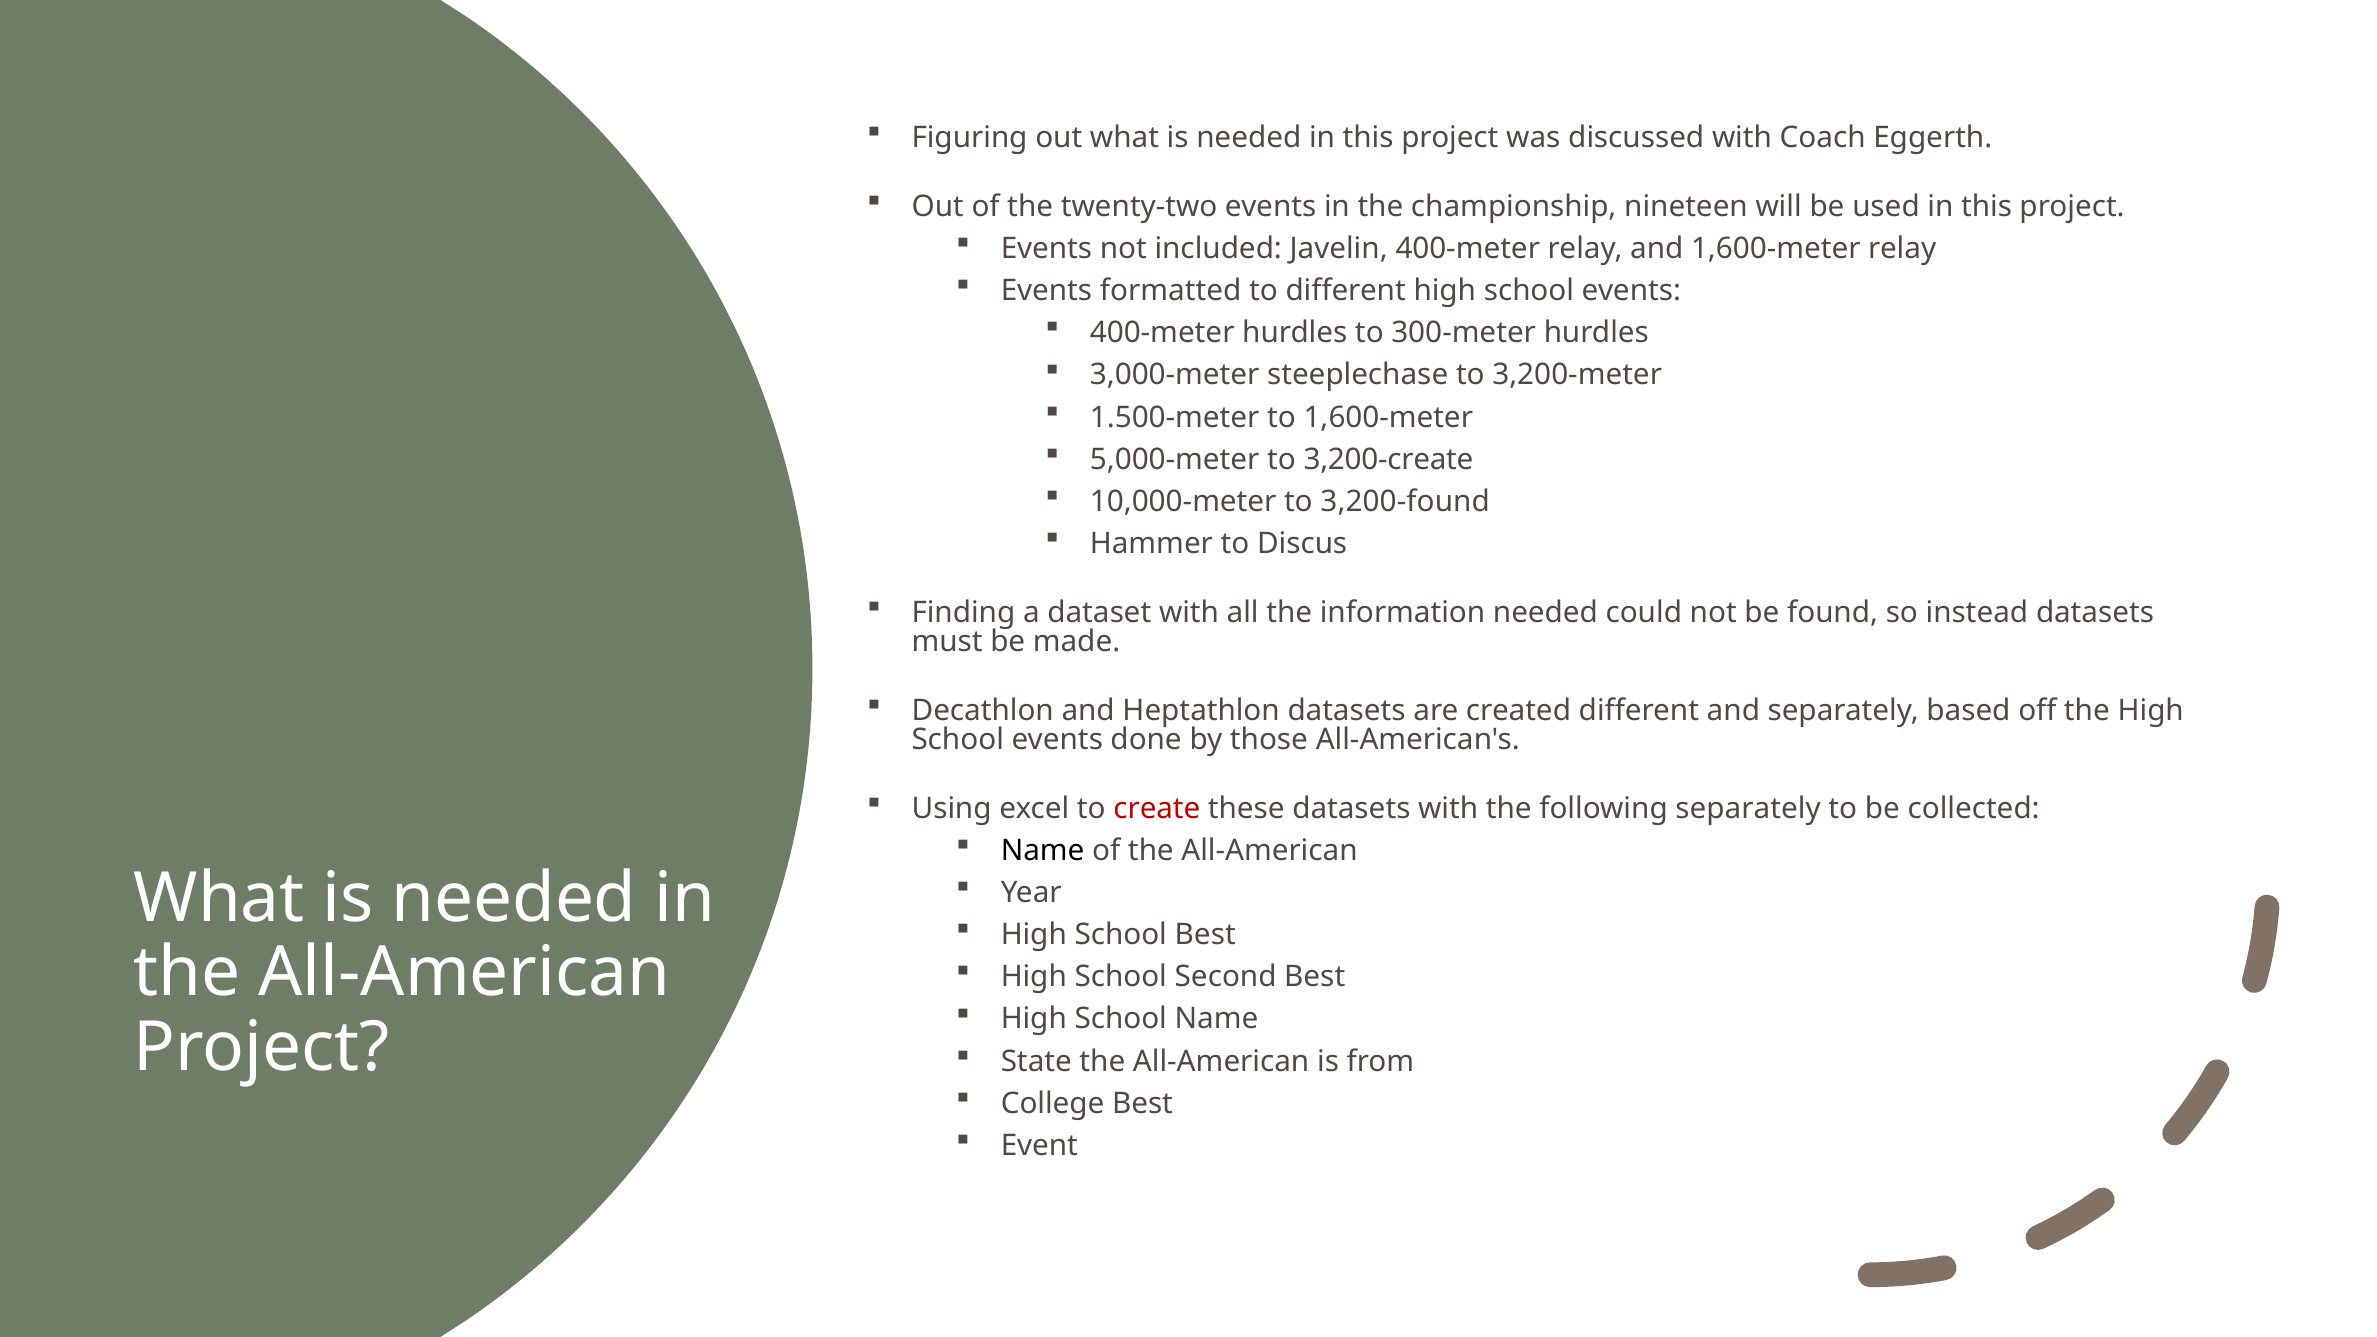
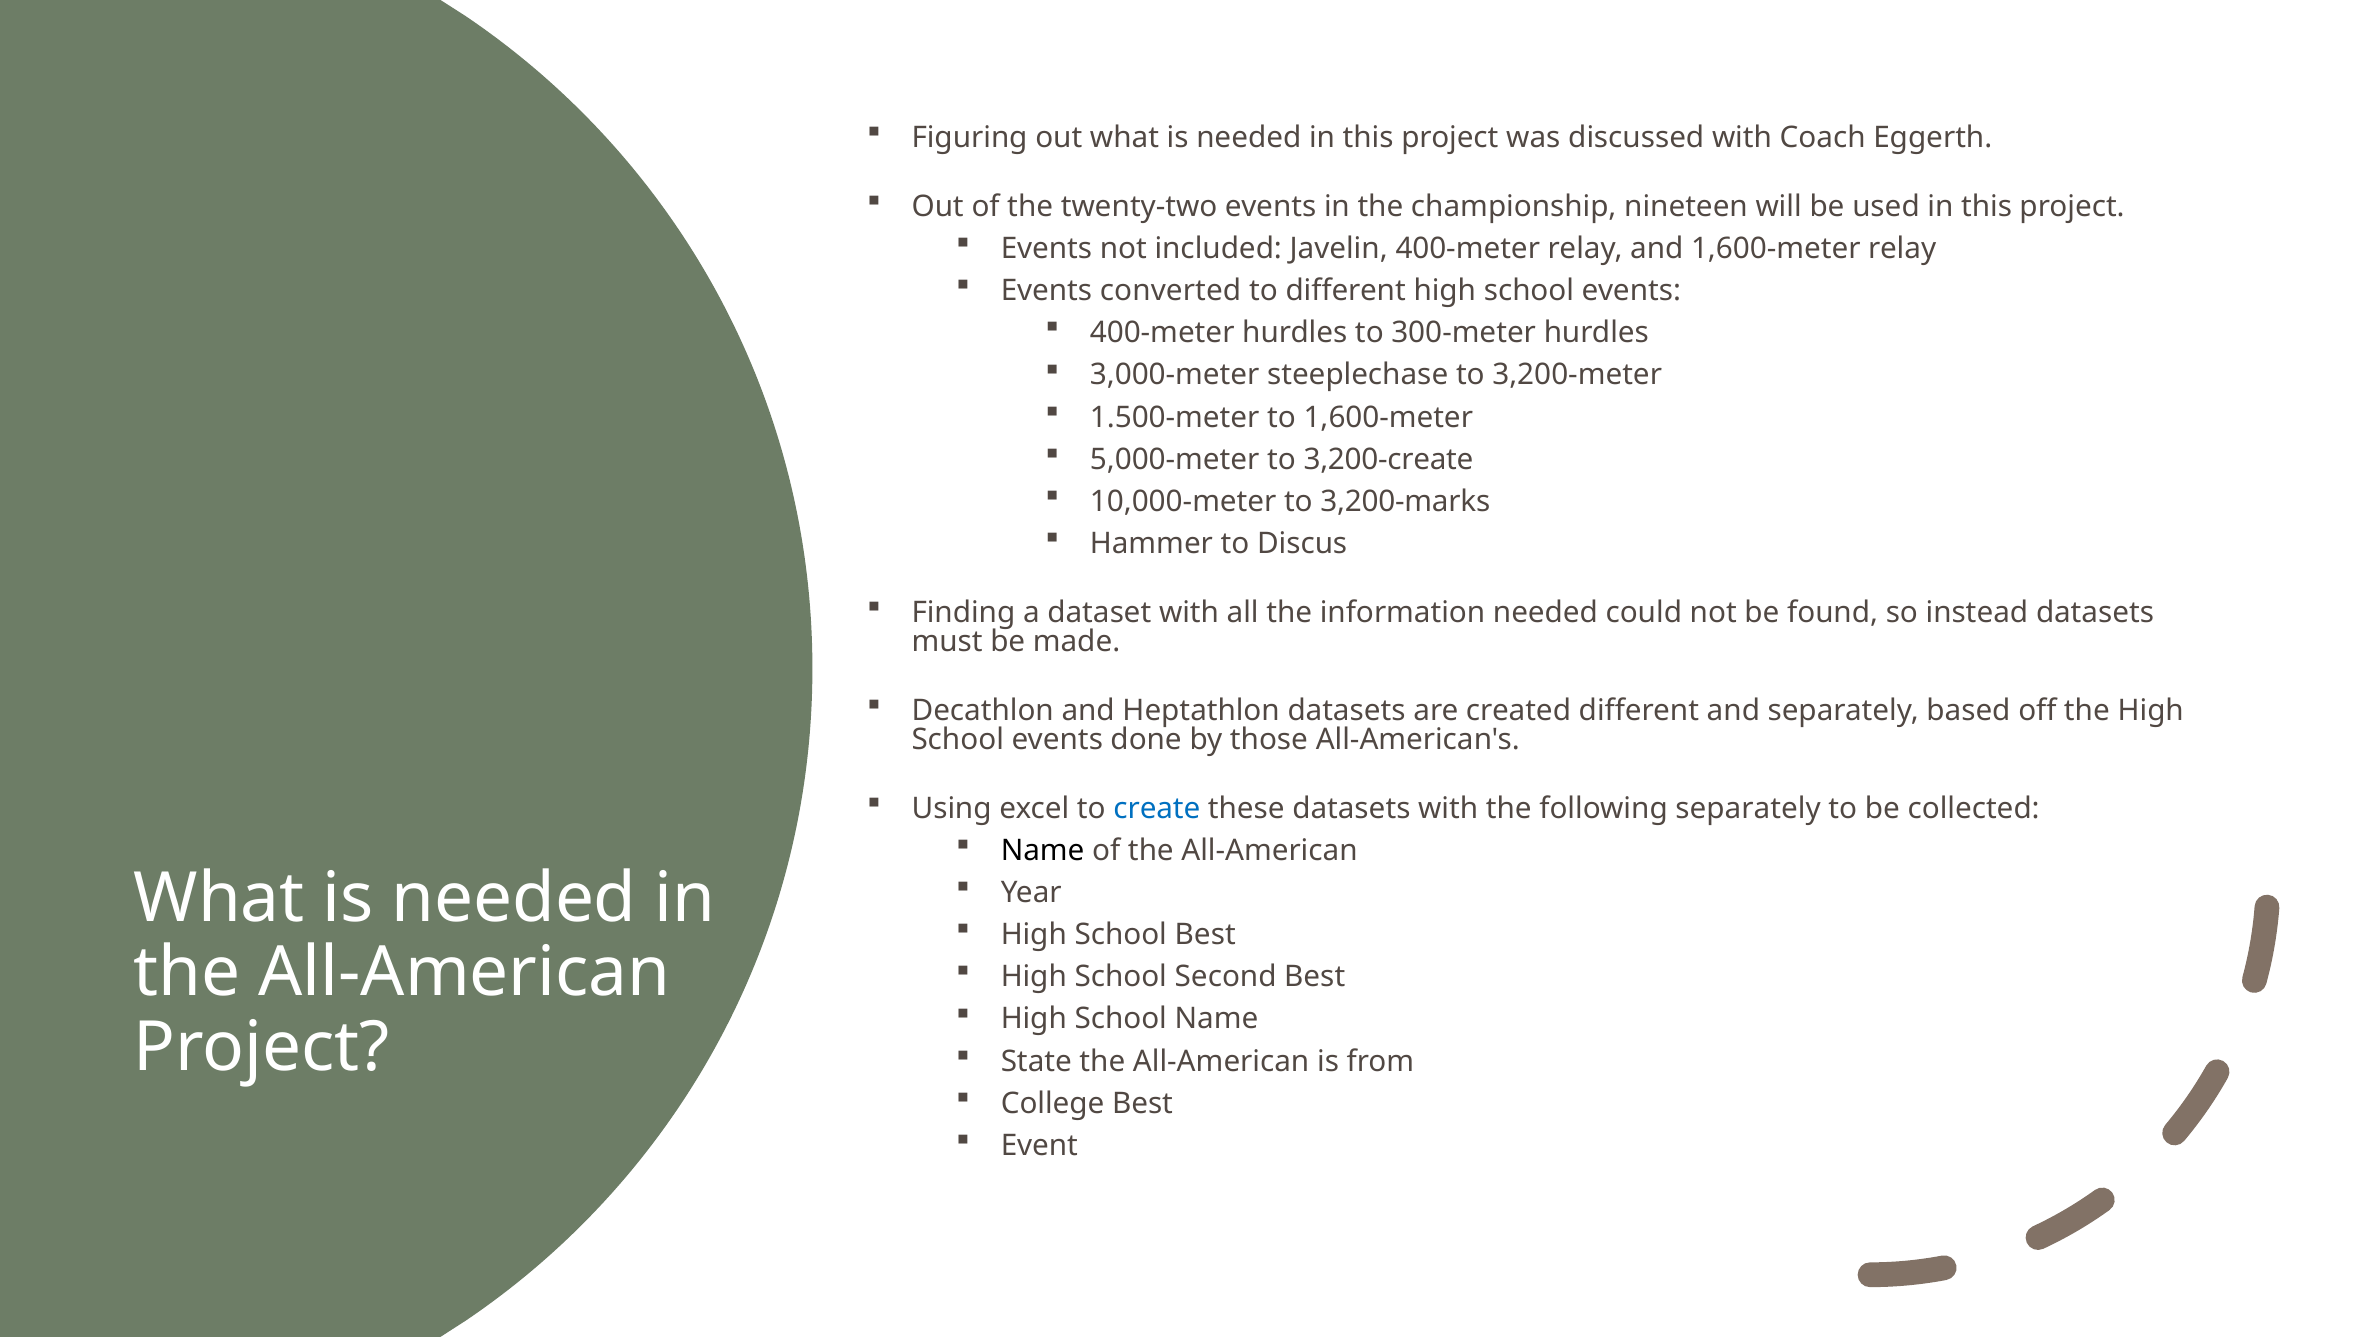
formatted: formatted -> converted (1171, 291)
3,200-found: 3,200-found -> 3,200-marks (1405, 502)
create colour: red -> blue (1157, 808)
